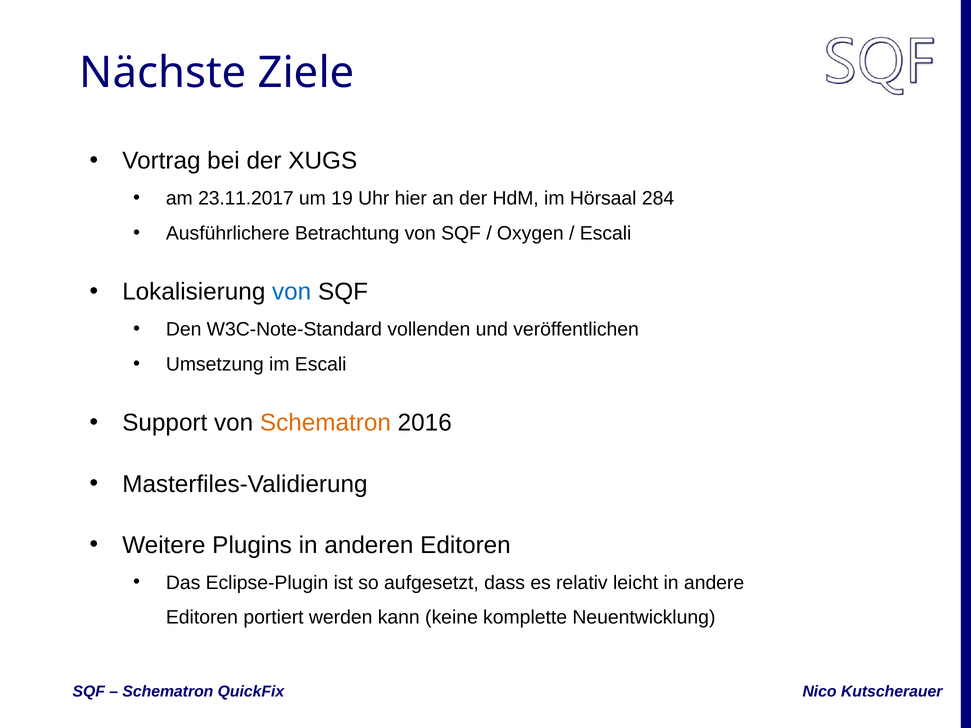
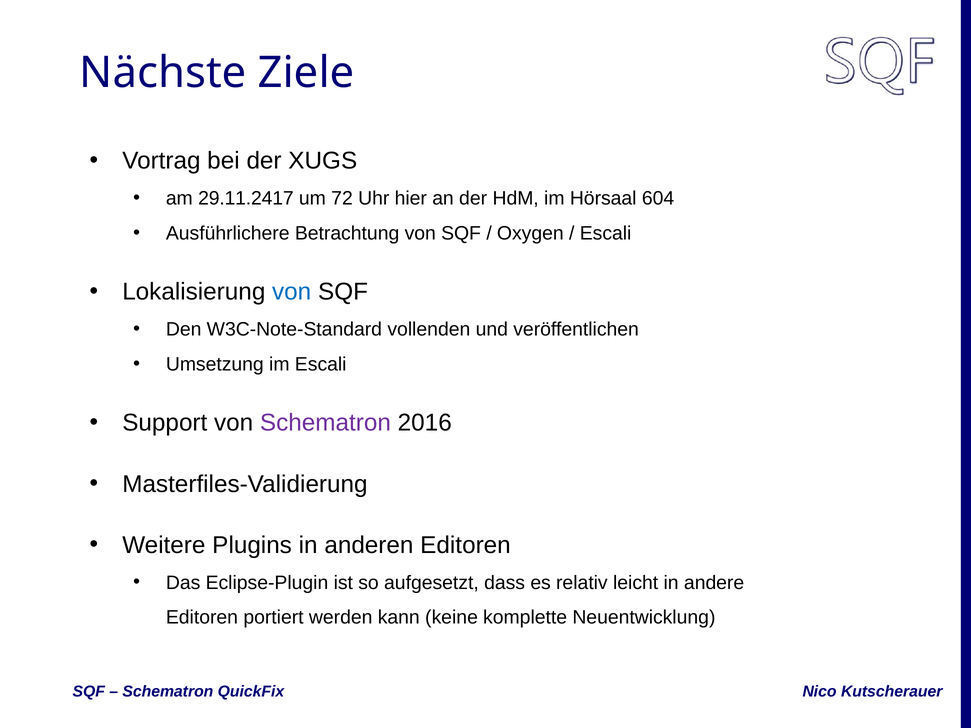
23.11.2017: 23.11.2017 -> 29.11.2417 (246, 198)
19: 19 -> 72 (342, 198)
284: 284 -> 604 (658, 198)
Schematron colour: orange -> purple (325, 423)
